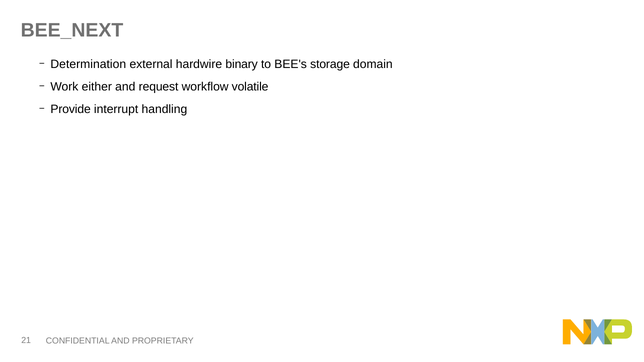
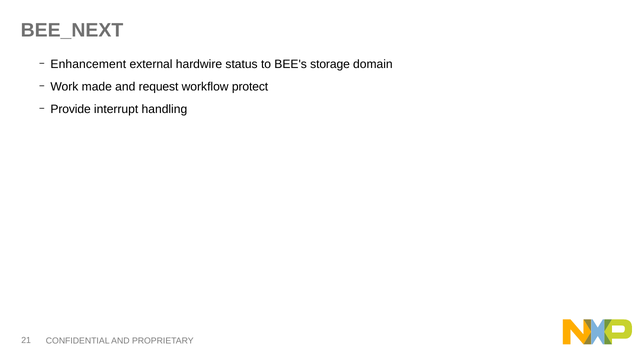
Determination: Determination -> Enhancement (88, 64)
binary: binary -> status (242, 64)
either: either -> made (97, 87)
volatile: volatile -> protect (250, 87)
